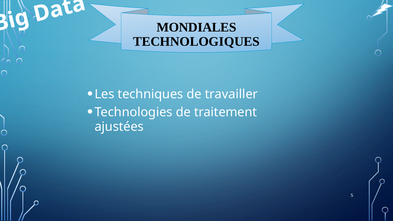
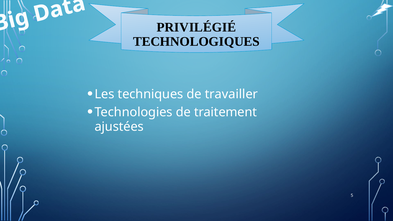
MONDIALES: MONDIALES -> PRIVILÉGIÉ (196, 27)
